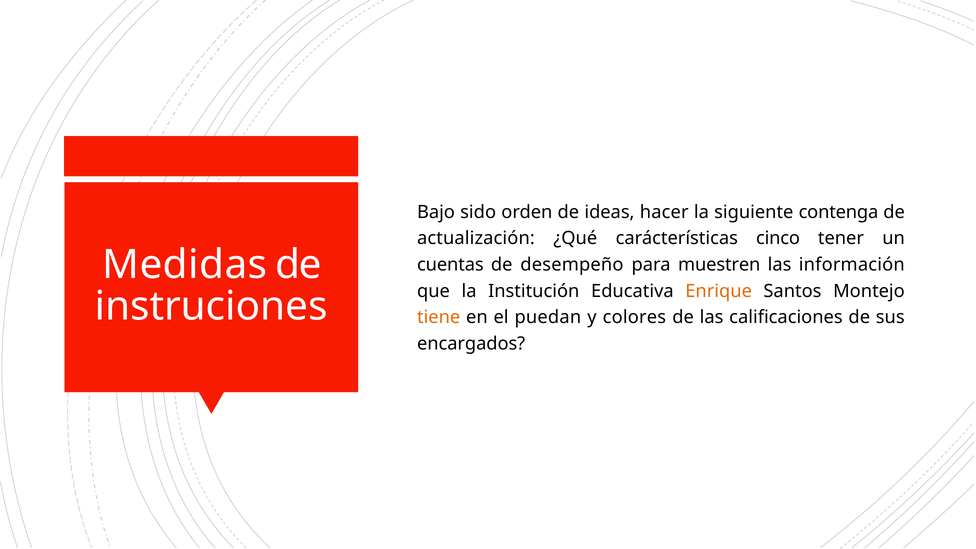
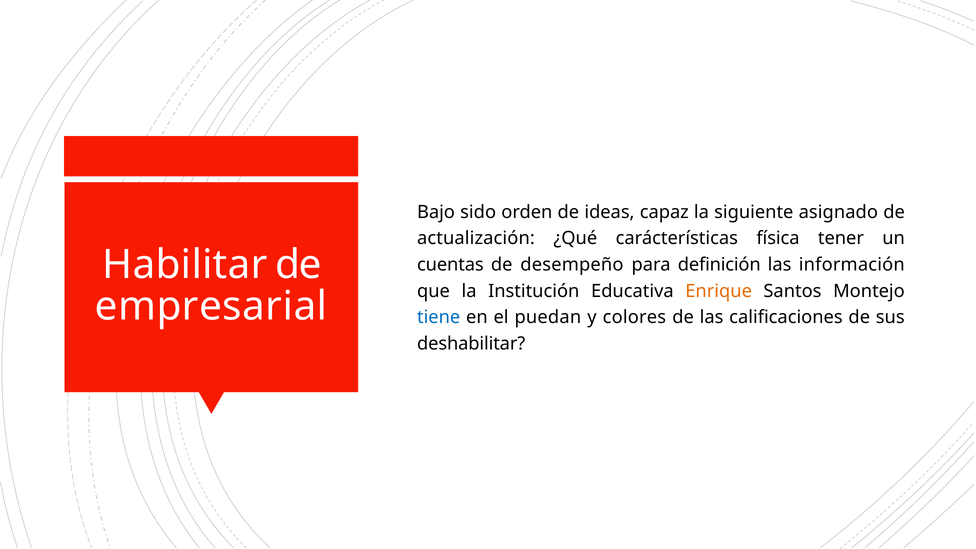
hacer: hacer -> capaz (664, 212)
contenga: contenga -> asignado (838, 212)
cinco: cinco -> física (778, 238)
Medidas: Medidas -> Habilitar (185, 265)
muestren: muestren -> definición (719, 265)
instruciones: instruciones -> empresarial (211, 306)
tiene colour: orange -> blue (439, 317)
encargados: encargados -> deshabilitar (471, 344)
